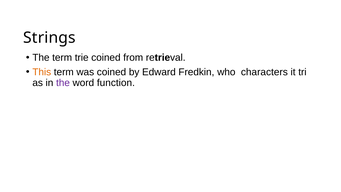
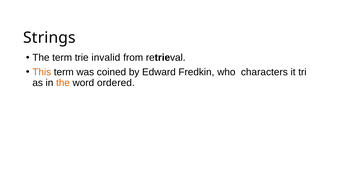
trie coined: coined -> invalid (106, 58)
the colour: purple -> orange (63, 83)
function: function -> ordered (116, 83)
